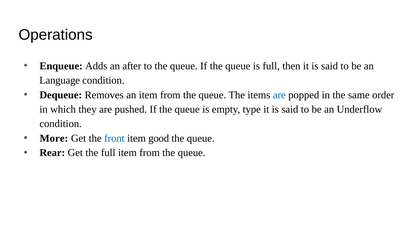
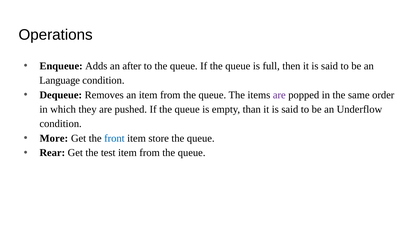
are colour: blue -> purple (279, 95)
type: type -> than (252, 110)
good: good -> store (159, 138)
the full: full -> test (108, 153)
